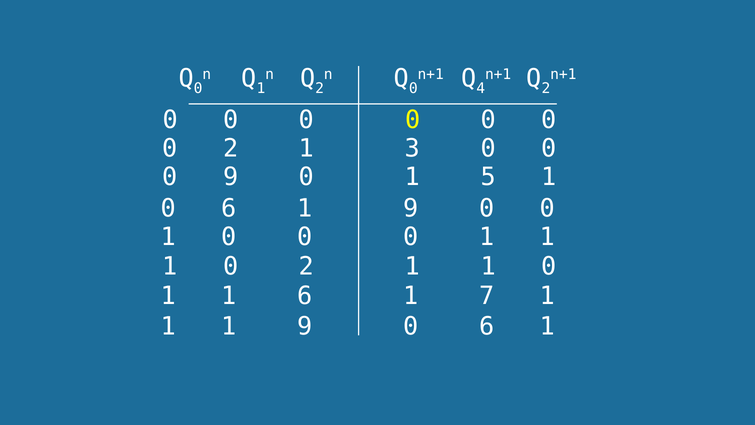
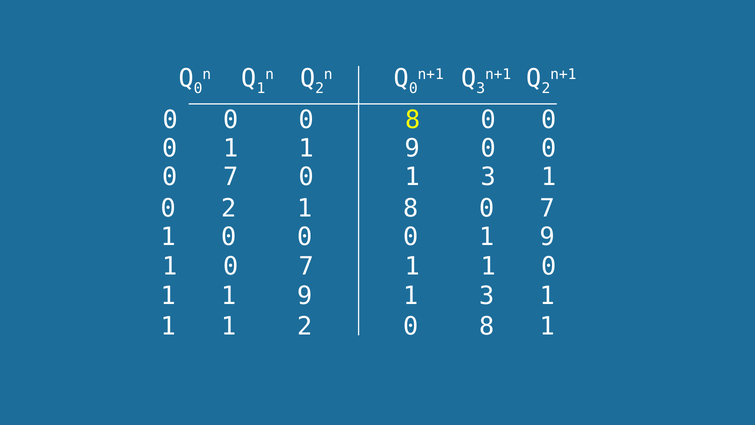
4: 4 -> 3 (481, 88)
0: 0 -> 8 (413, 120)
2: 2 -> 1 (231, 148)
3: 3 -> 9 (412, 148)
9: 9 -> 7 (231, 177)
0 1 5: 5 -> 3 (488, 177)
6: 6 -> 2 (229, 208)
9: 9 -> 8 (411, 208)
0: 0 -> 7 (547, 208)
0 0 1 1: 1 -> 9 (547, 237)
1 0 2: 2 -> 7 (306, 266)
6: 6 -> 9 (305, 296)
7: 7 -> 3 (487, 296)
1 1 9: 9 -> 2 (305, 326)
6: 6 -> 8 (487, 326)
